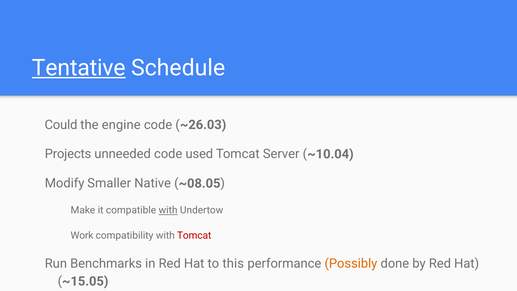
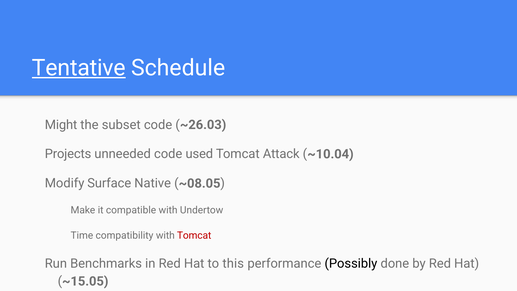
Could: Could -> Might (61, 125)
engine: engine -> subset (121, 125)
Server: Server -> Attack (281, 154)
Smaller: Smaller -> Surface (109, 183)
with underline: present -> none (168, 210)
Work: Work -> Time (82, 235)
Possibly colour: orange -> black (351, 263)
